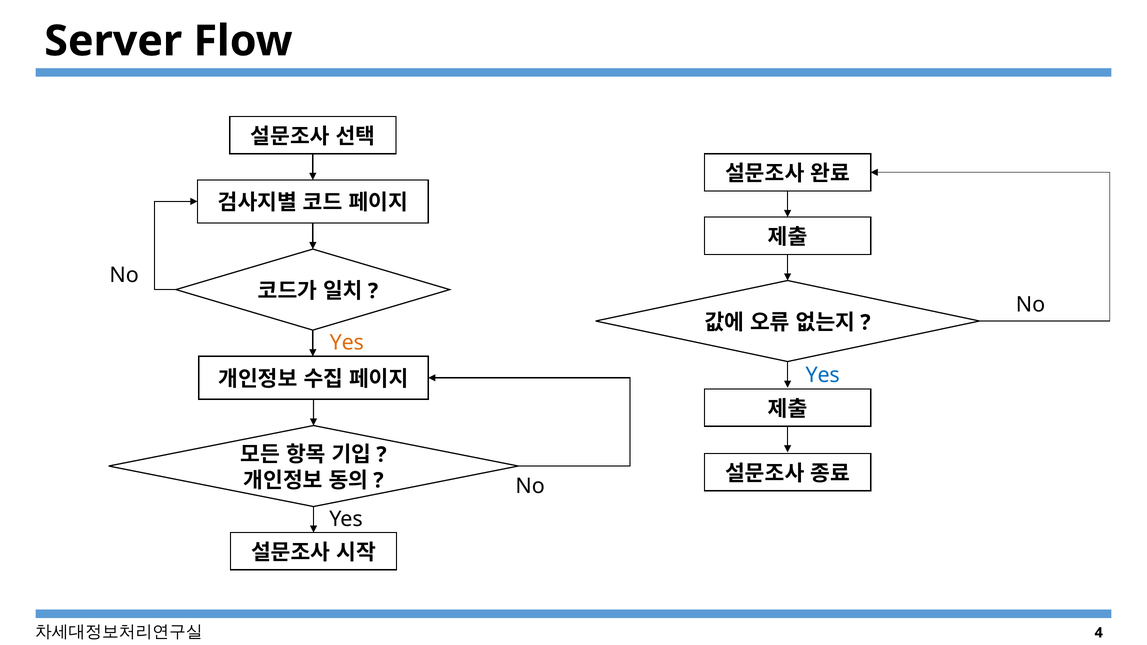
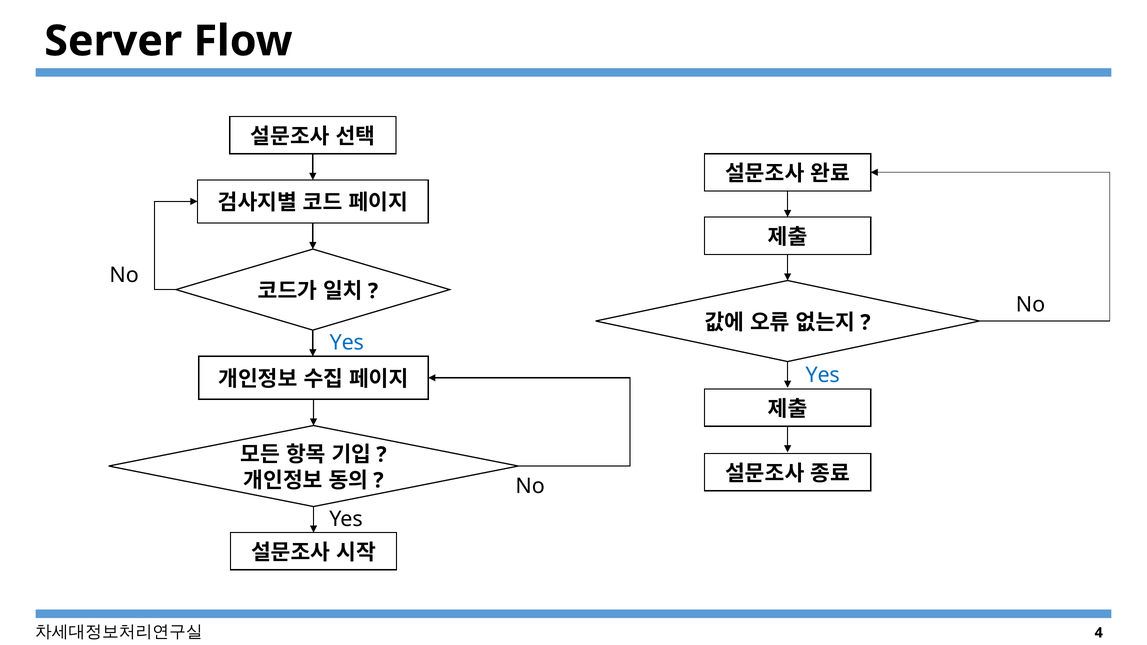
Yes colour: orange -> blue (347, 343)
